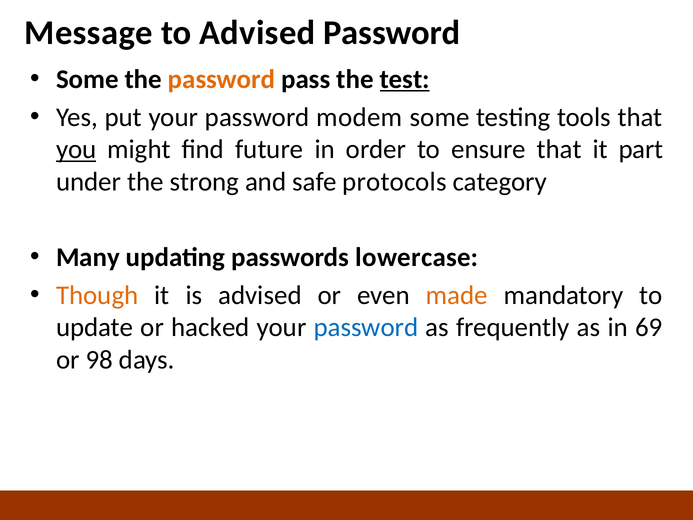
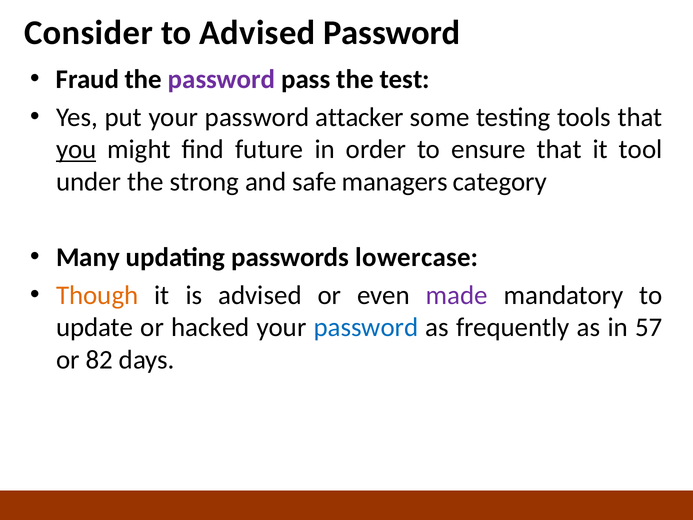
Message: Message -> Consider (89, 33)
Some: Some -> Fraud (87, 79)
password colour: orange -> purple (222, 79)
test underline: present -> none (405, 79)
modem: modem -> attacker (360, 117)
part: part -> tool (641, 149)
protocols: protocols -> managers (395, 182)
made colour: orange -> purple (457, 295)
69: 69 -> 57 (649, 327)
98: 98 -> 82 (99, 360)
